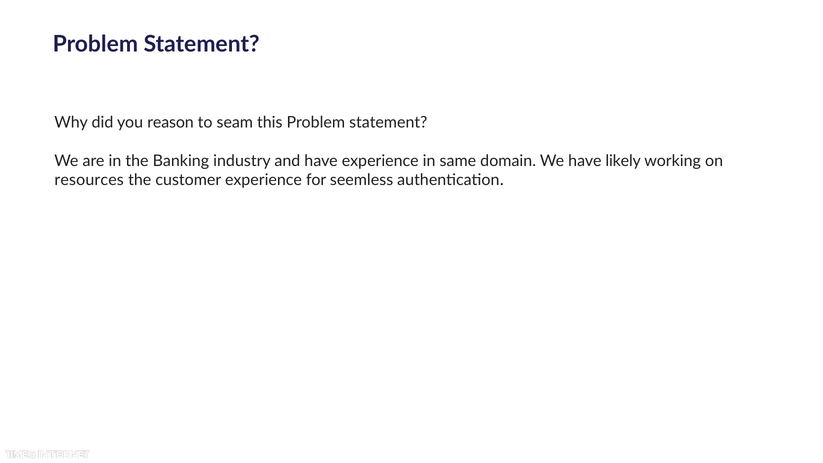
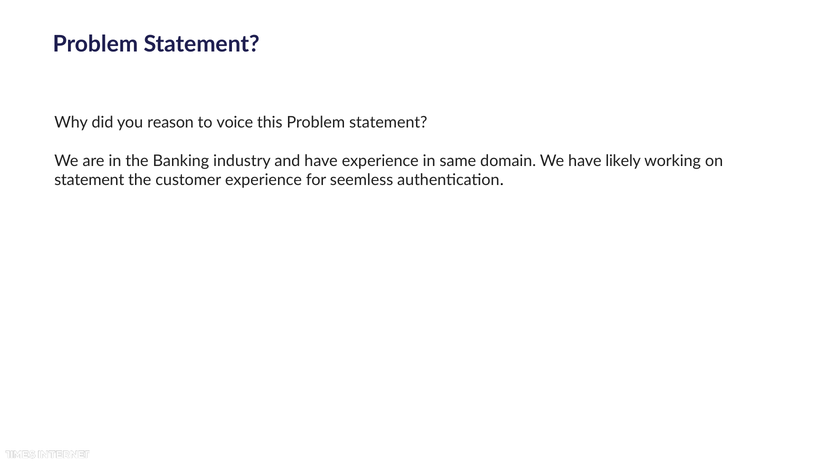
seam: seam -> voice (235, 123)
resources: resources -> statement (89, 180)
